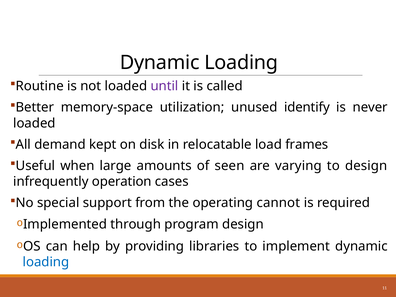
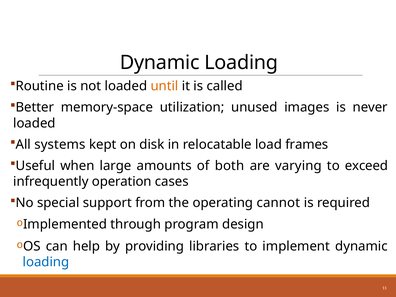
until colour: purple -> orange (164, 86)
identify: identify -> images (307, 107)
demand: demand -> systems (60, 144)
seen: seen -> both (230, 166)
to design: design -> exceed (366, 166)
